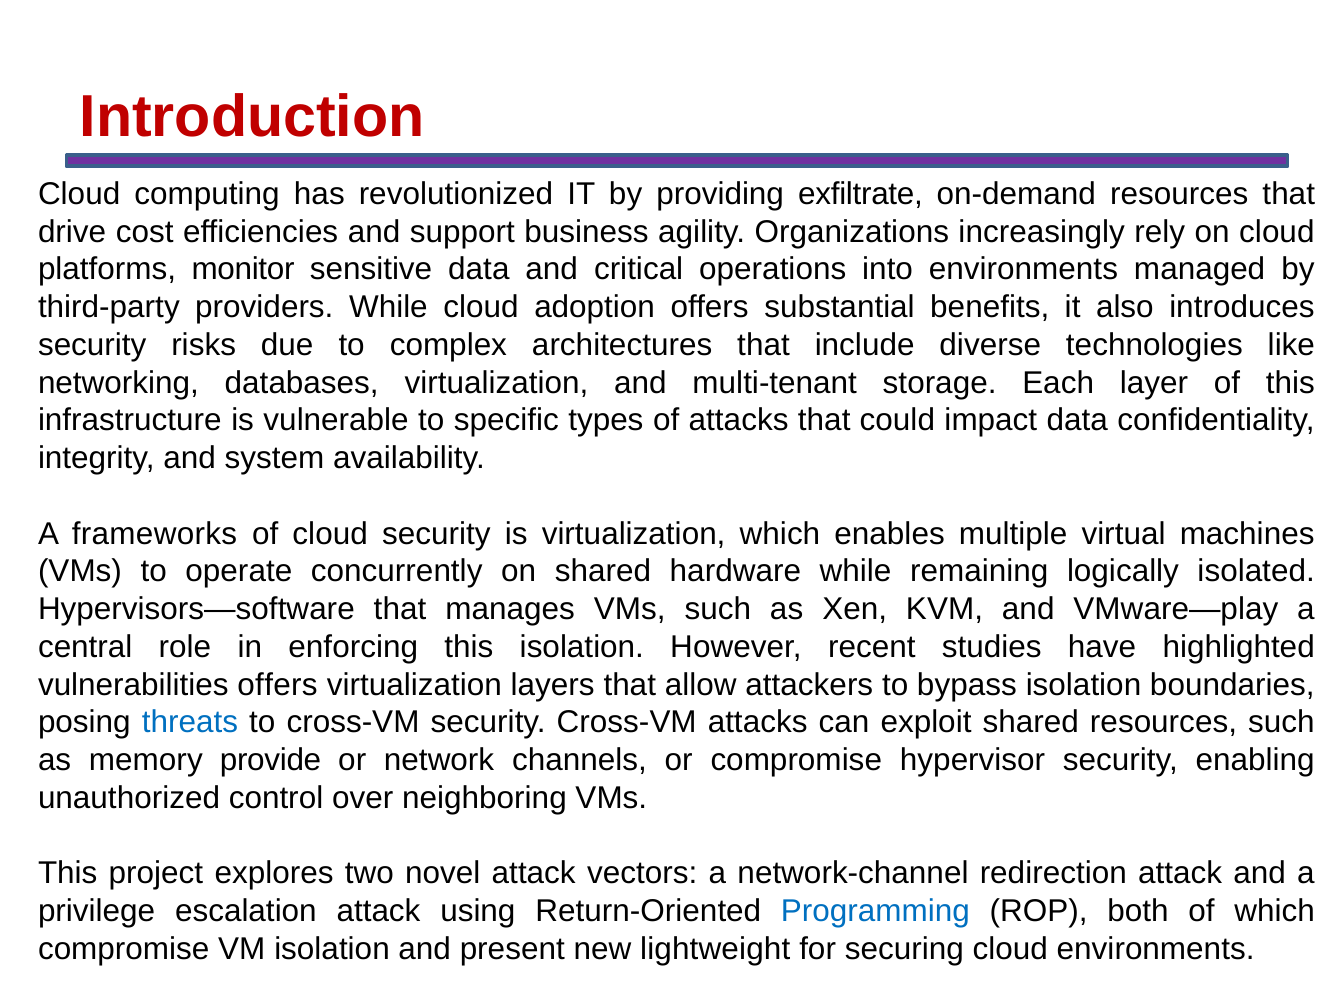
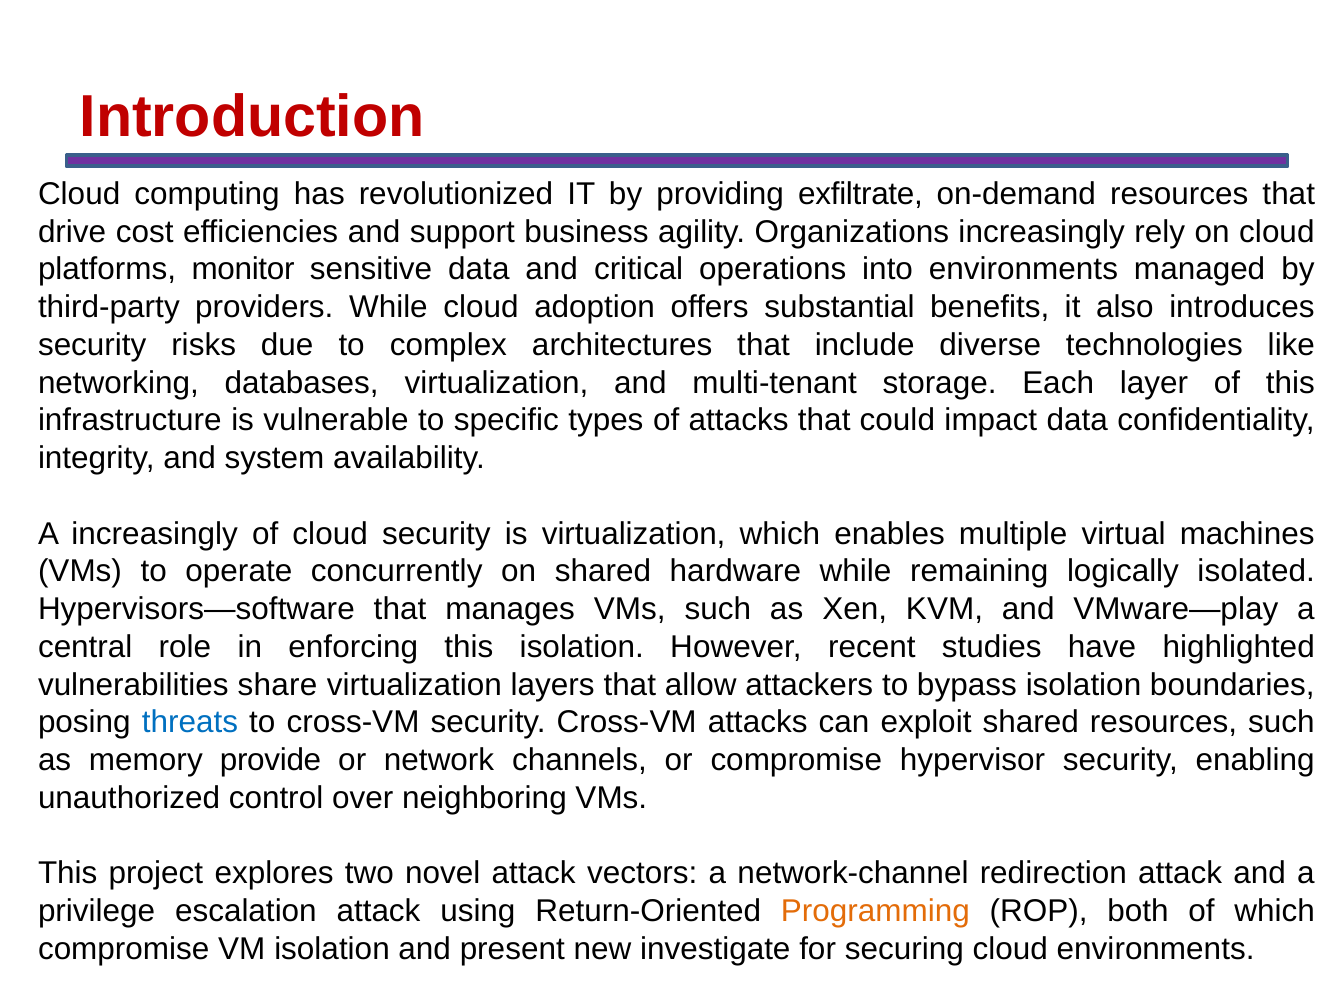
A frameworks: frameworks -> increasingly (155, 534)
vulnerabilities offers: offers -> share (278, 685)
Programming colour: blue -> orange (875, 911)
lightweight: lightweight -> investigate (715, 949)
